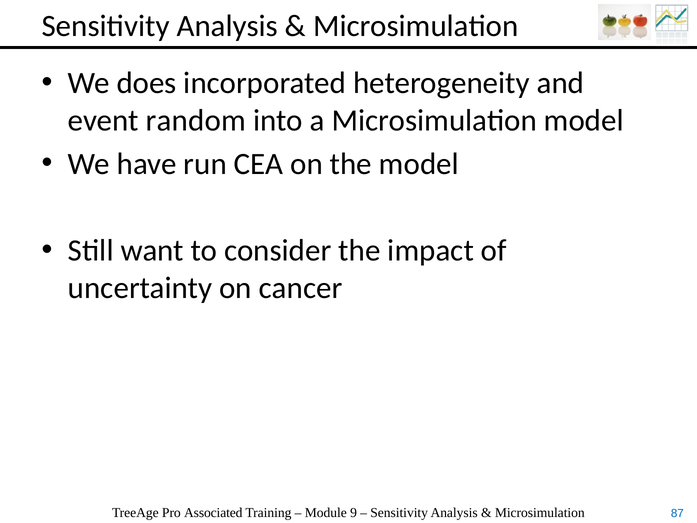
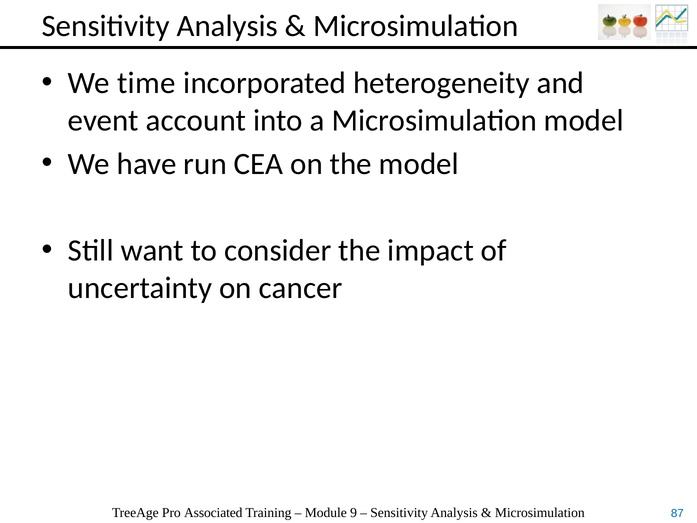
does: does -> time (146, 83)
random: random -> account (196, 120)
